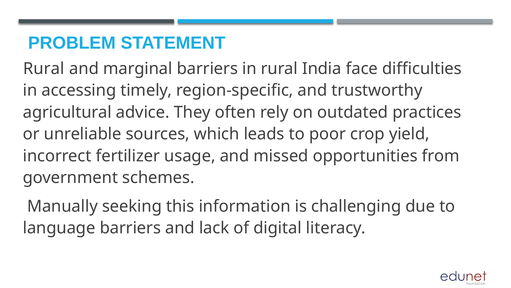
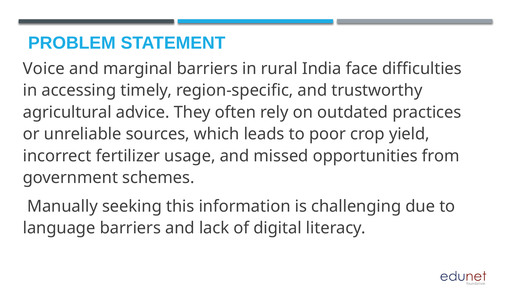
Rural: Rural -> Voice (44, 69)
